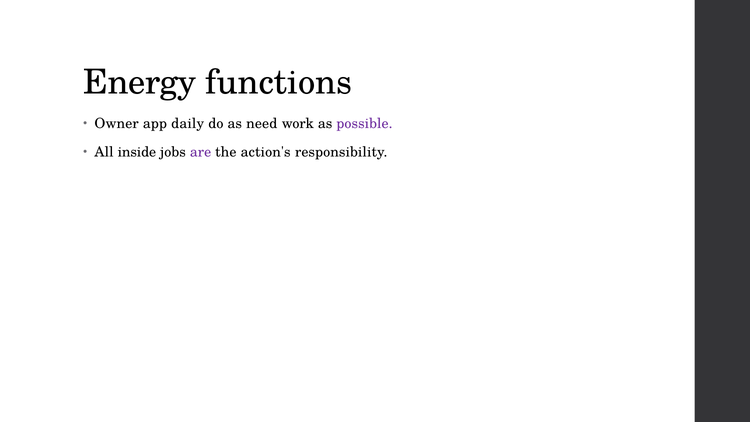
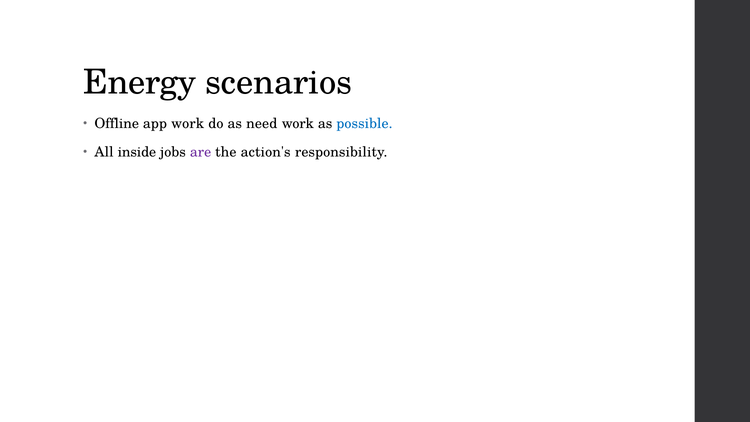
functions: functions -> scenarios (279, 82)
Owner: Owner -> Offline (117, 123)
app daily: daily -> work (188, 123)
possible colour: purple -> blue (364, 123)
